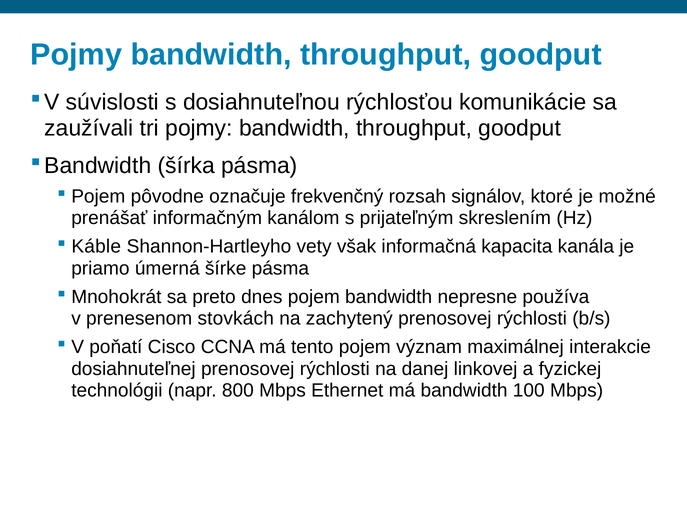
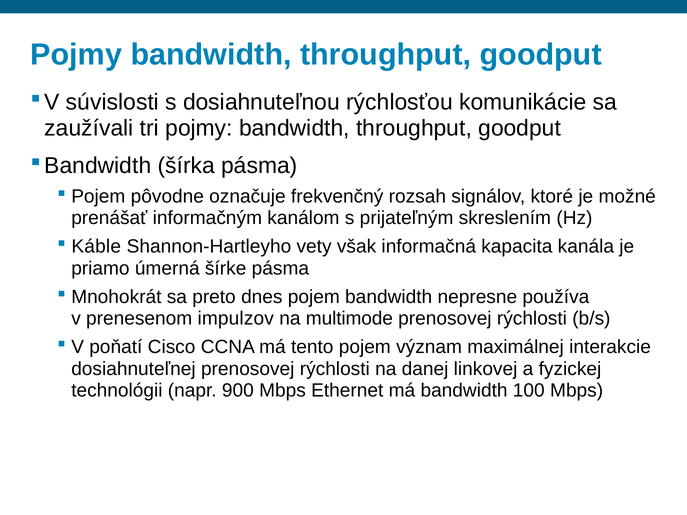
stovkách: stovkách -> impulzov (236, 319)
zachytený: zachytený -> multimode (349, 319)
800: 800 -> 900 (238, 391)
